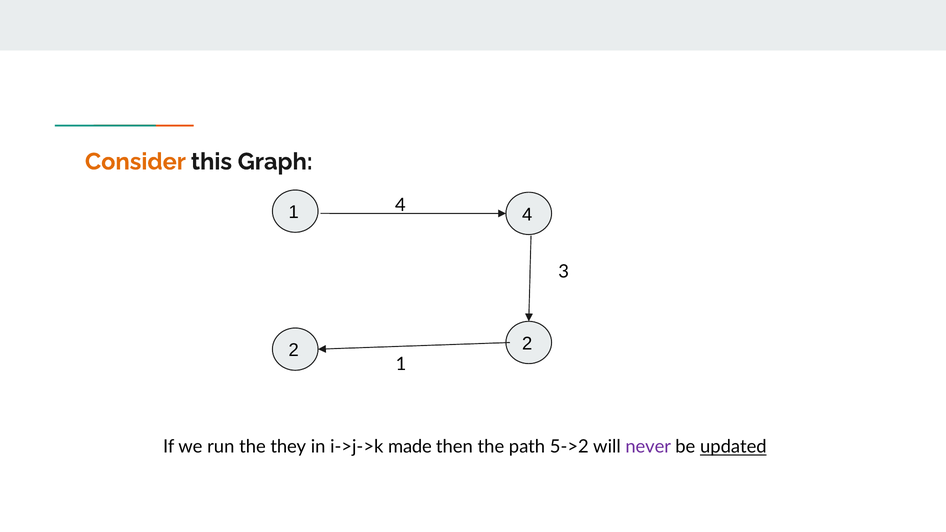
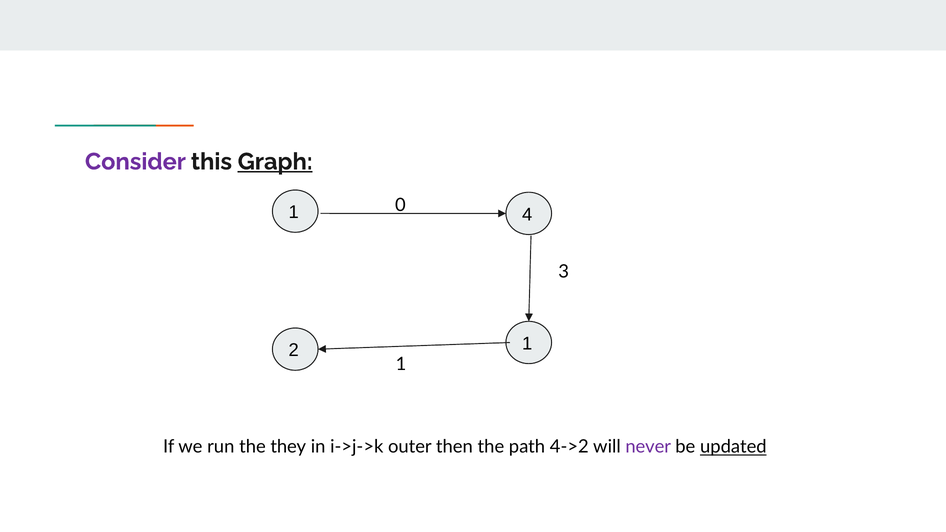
Consider colour: orange -> purple (135, 162)
Graph underline: none -> present (275, 162)
1 4: 4 -> 0 (400, 205)
2 2: 2 -> 1 (527, 344)
made: made -> outer (410, 447)
5->2: 5->2 -> 4->2 (569, 447)
